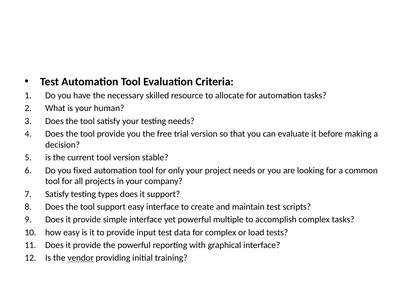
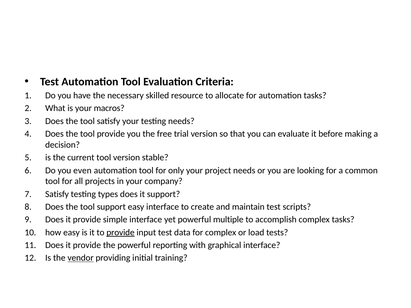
human: human -> macros (109, 108)
fixed: fixed -> even (82, 170)
provide underline: none -> present (120, 233)
